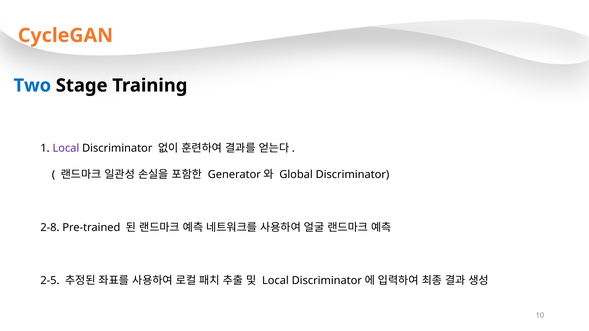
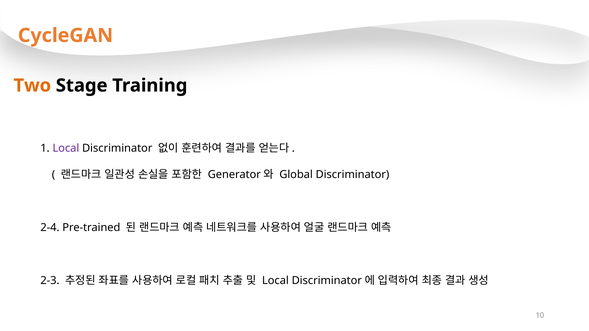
Two colour: blue -> orange (32, 86)
2-8: 2-8 -> 2-4 (50, 228)
2-5: 2-5 -> 2-3 (50, 281)
